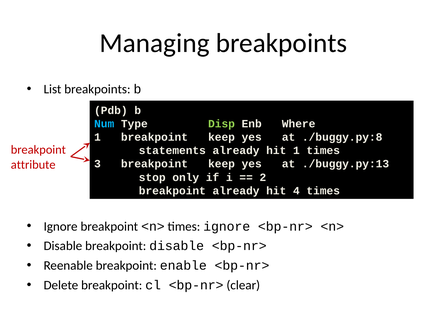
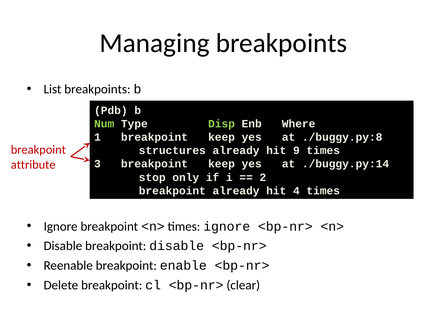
Num colour: light blue -> light green (104, 124)
statements: statements -> structures (172, 151)
hit 1: 1 -> 9 (296, 151)
./buggy.py:13: ./buggy.py:13 -> ./buggy.py:14 (346, 164)
